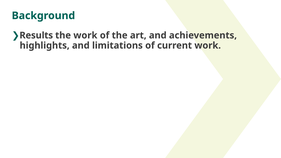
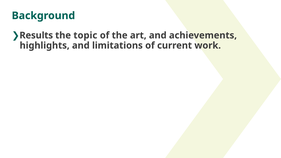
the work: work -> topic (85, 35)
